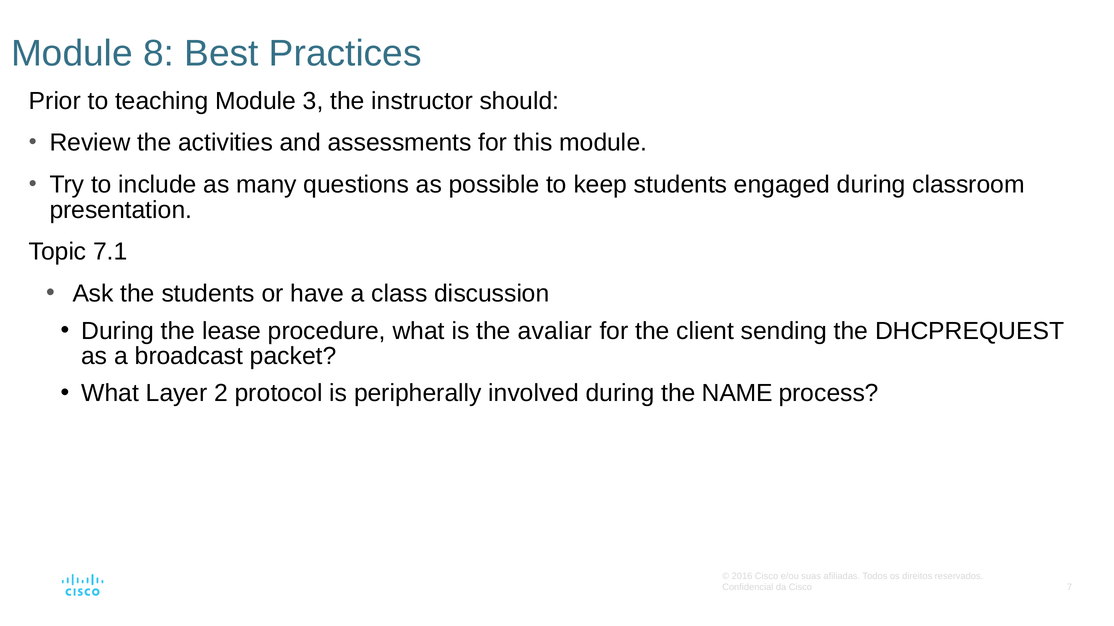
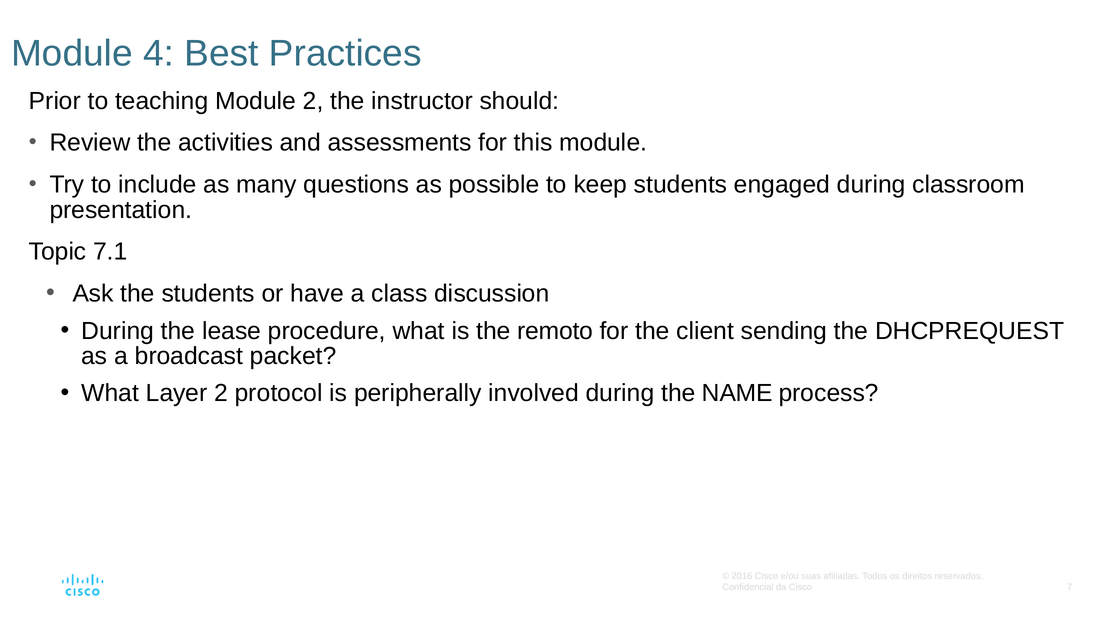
8: 8 -> 4 (159, 54)
Module 3: 3 -> 2 (313, 101)
avaliar: avaliar -> remoto (555, 331)
